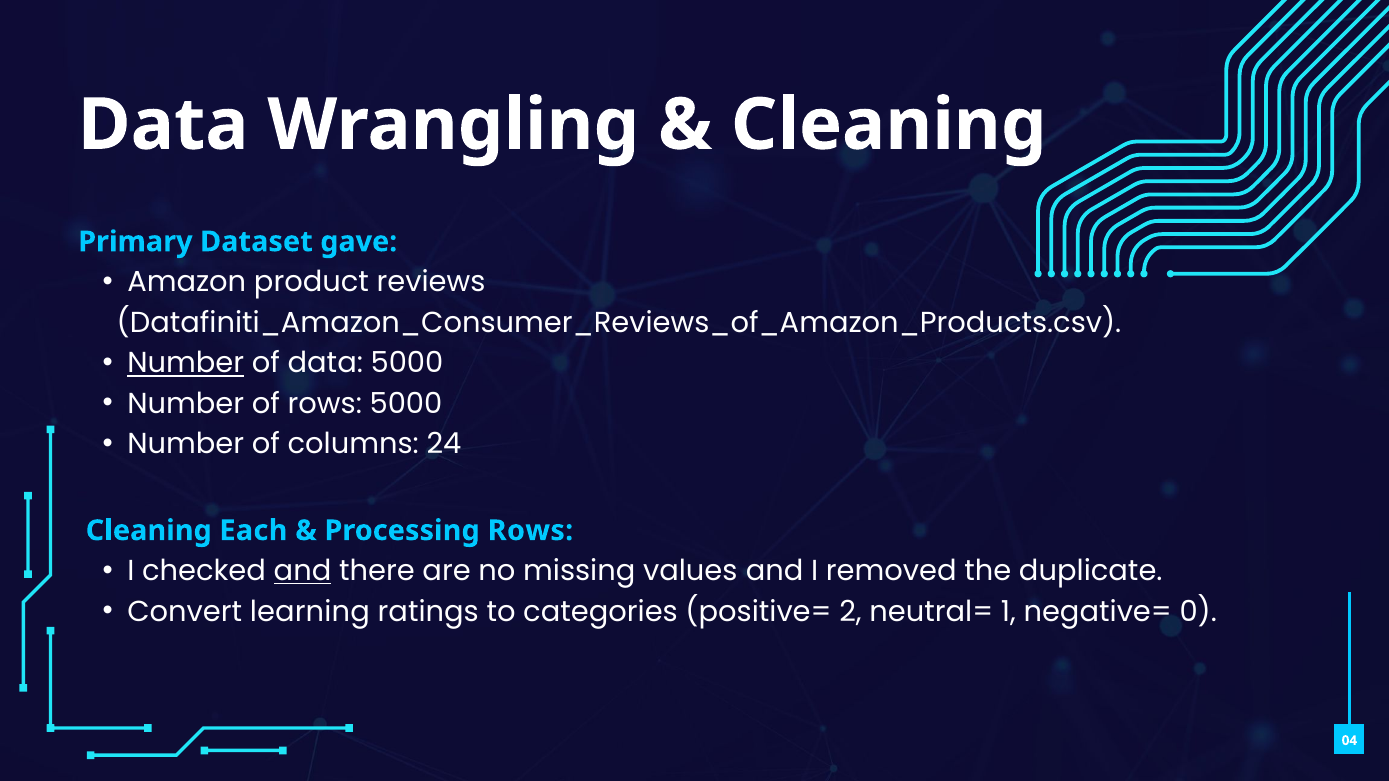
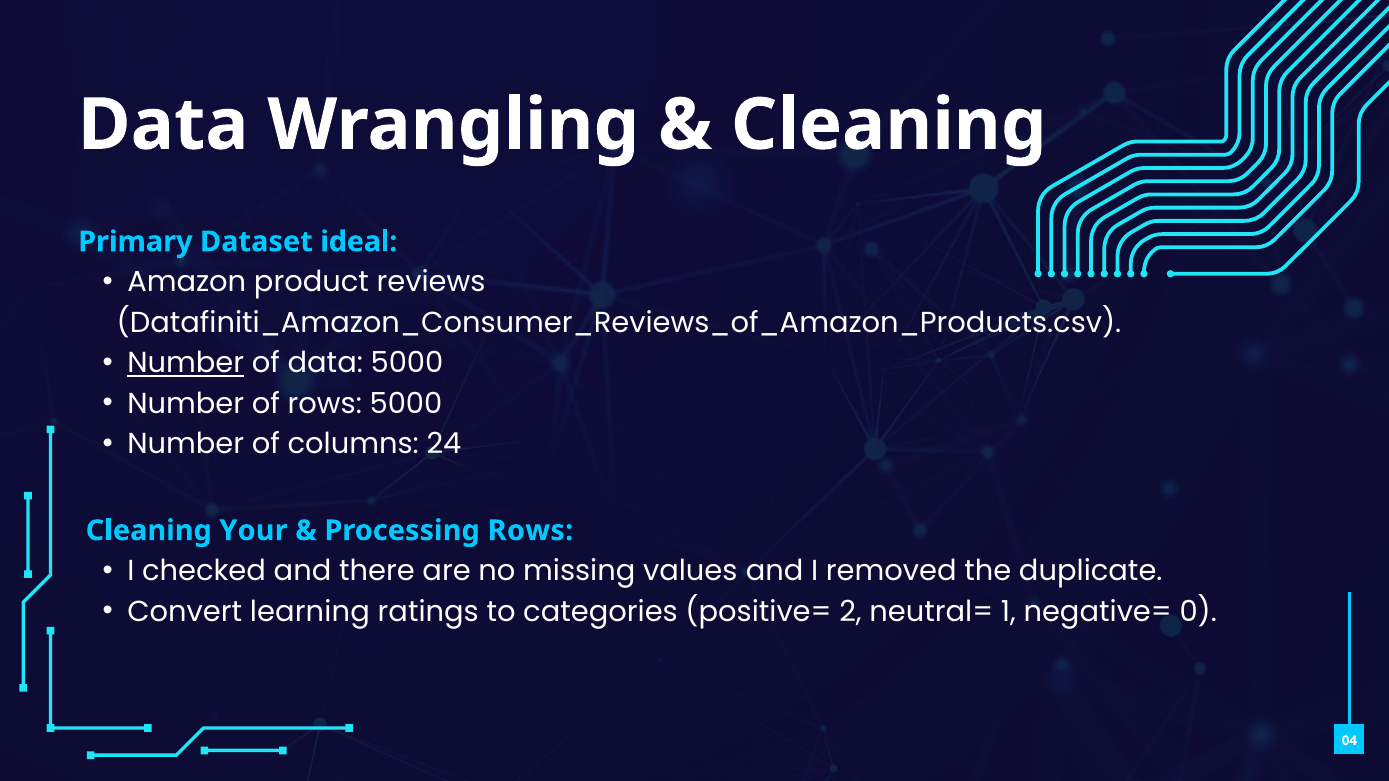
gave: gave -> ideal (359, 242)
Each: Each -> Your (253, 531)
and underline: present -> none (303, 571)
